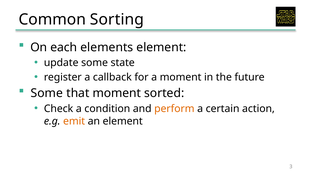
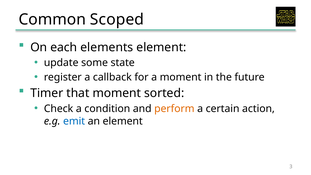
Sorting: Sorting -> Scoped (117, 20)
Some: Some -> Timer (47, 93)
emit colour: orange -> blue (74, 121)
